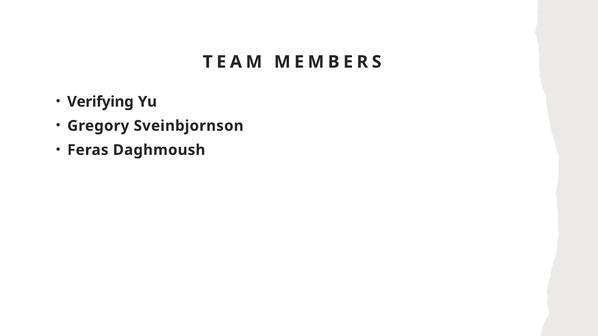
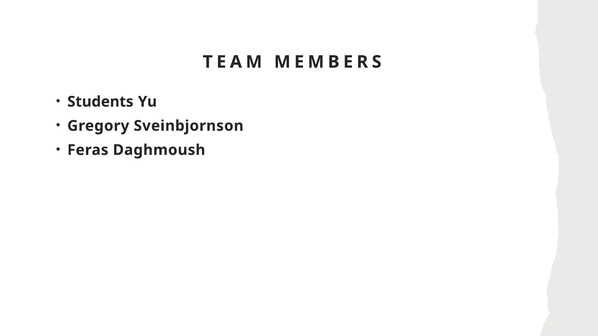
Verifying: Verifying -> Students (100, 102)
